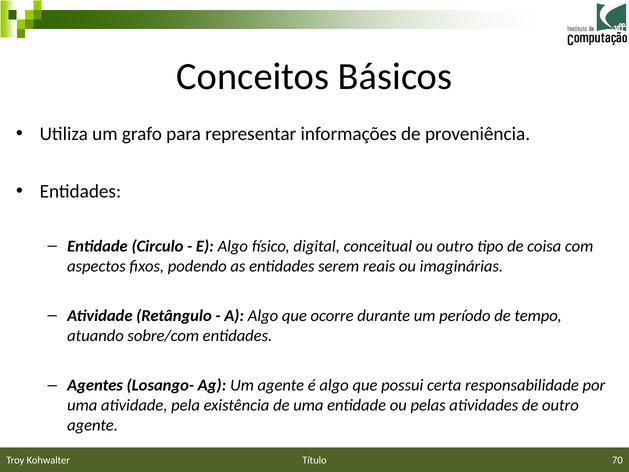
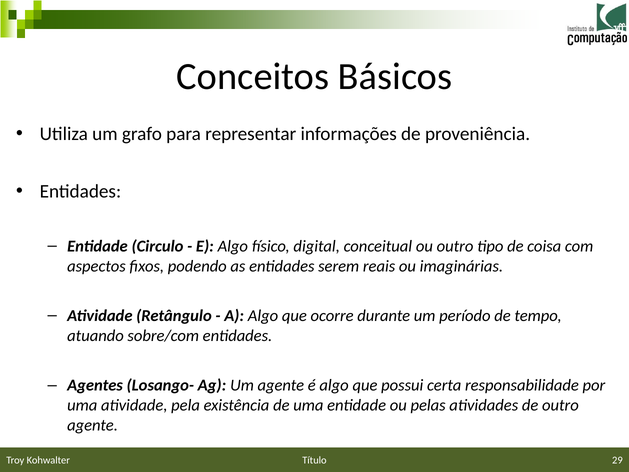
70: 70 -> 29 (617, 460)
